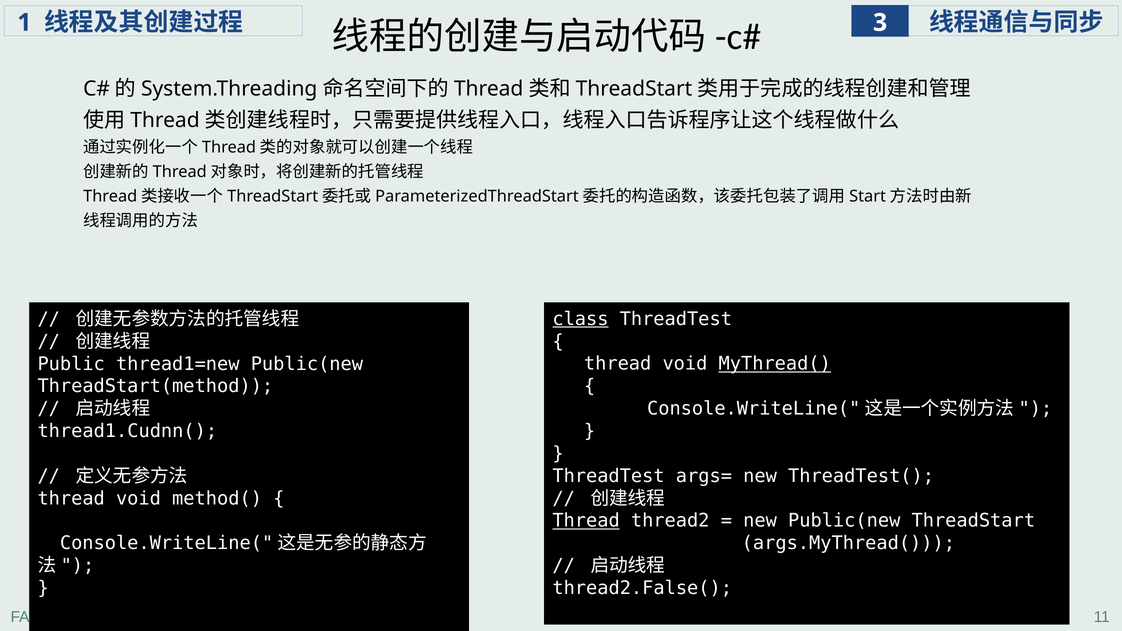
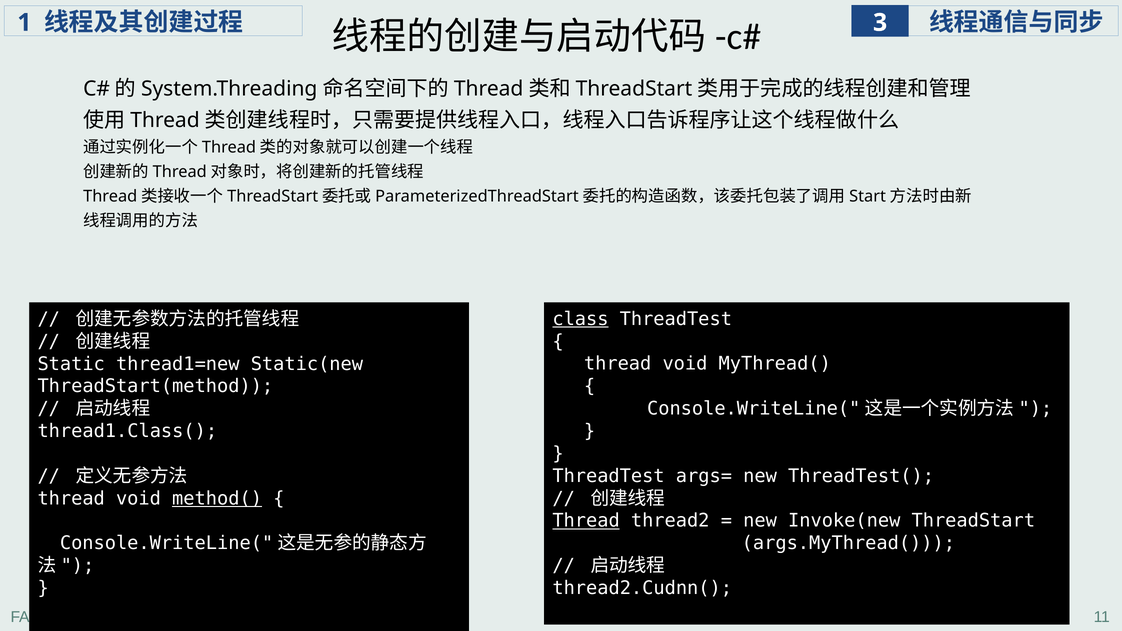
Public: Public -> Static (71, 364)
thread1=new Public(new: Public(new -> Static(new (307, 364)
MyThread( underline: present -> none (775, 364)
thread1.Cudnn(: thread1.Cudnn( -> thread1.Class( (127, 431)
method( underline: none -> present (217, 498)
new Public(new: Public(new -> Invoke(new (844, 521)
thread2.False(: thread2.False( -> thread2.Cudnn( (642, 588)
